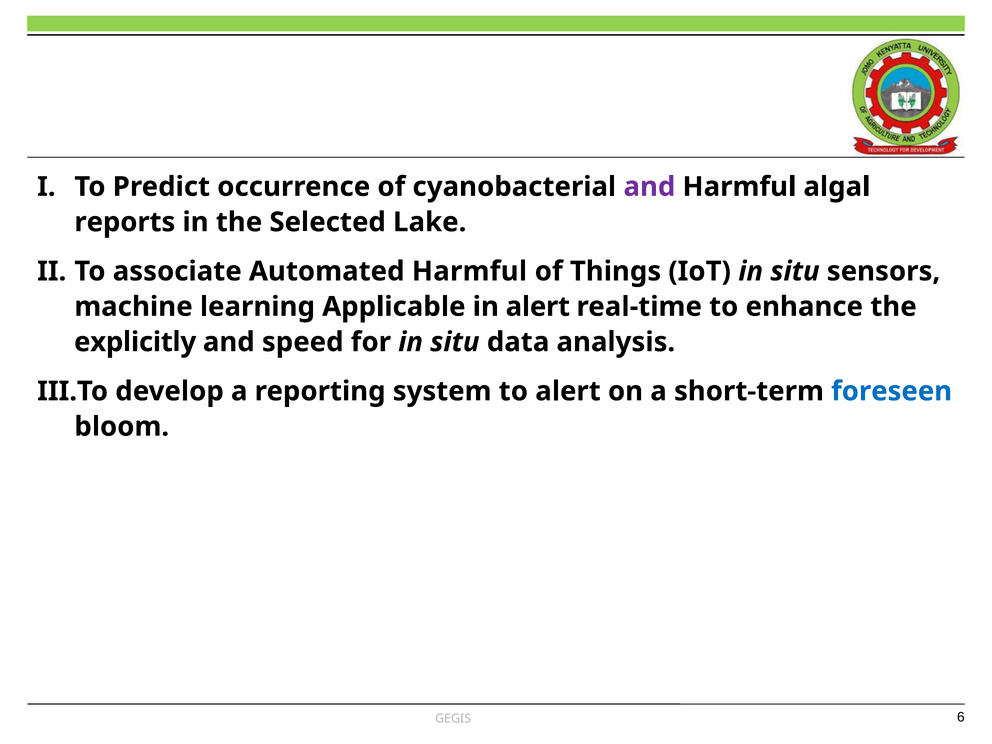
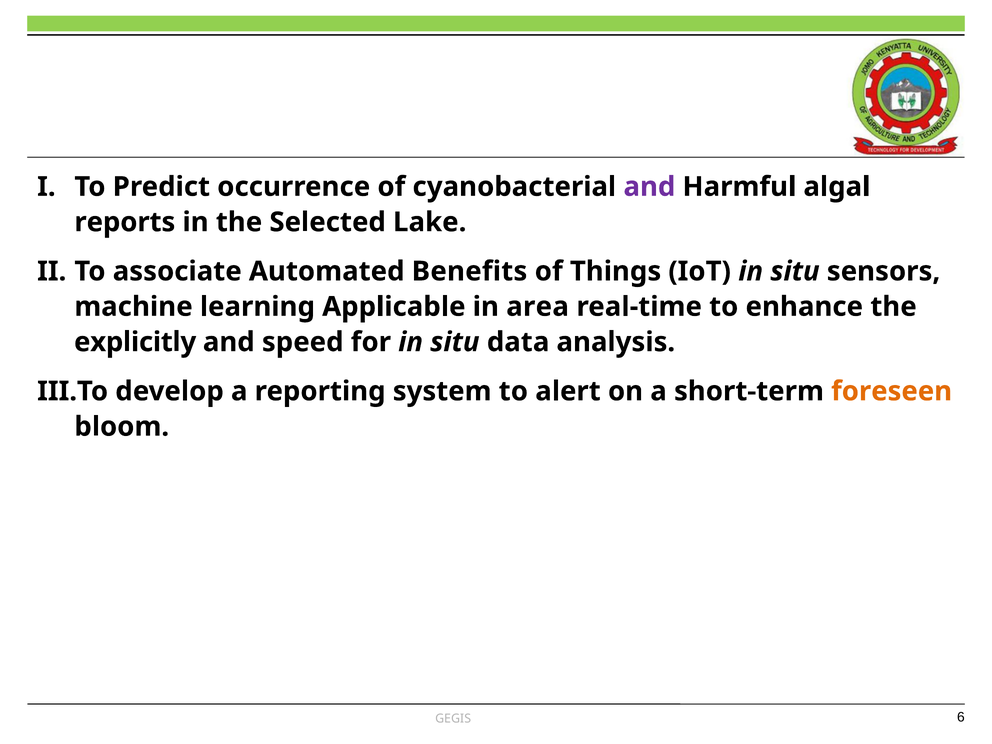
Automated Harmful: Harmful -> Benefits (470, 271)
in alert: alert -> area (538, 307)
foreseen colour: blue -> orange (892, 391)
